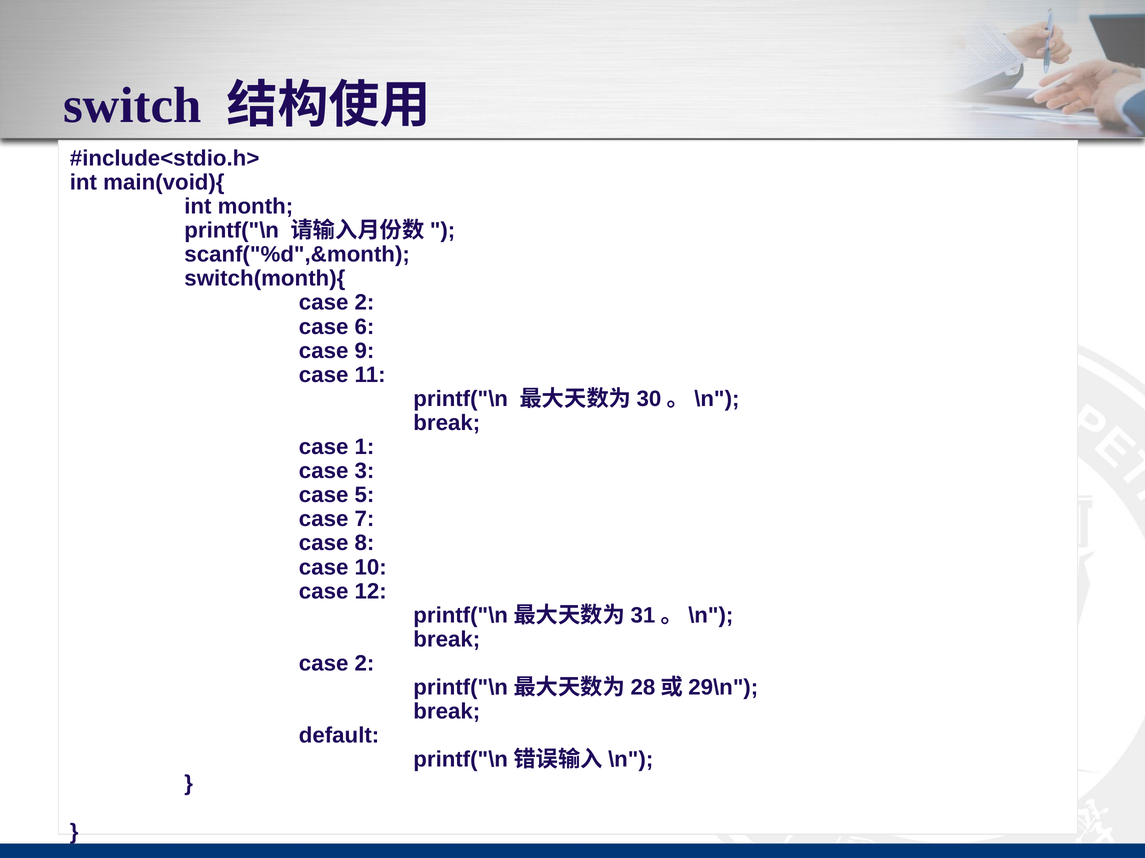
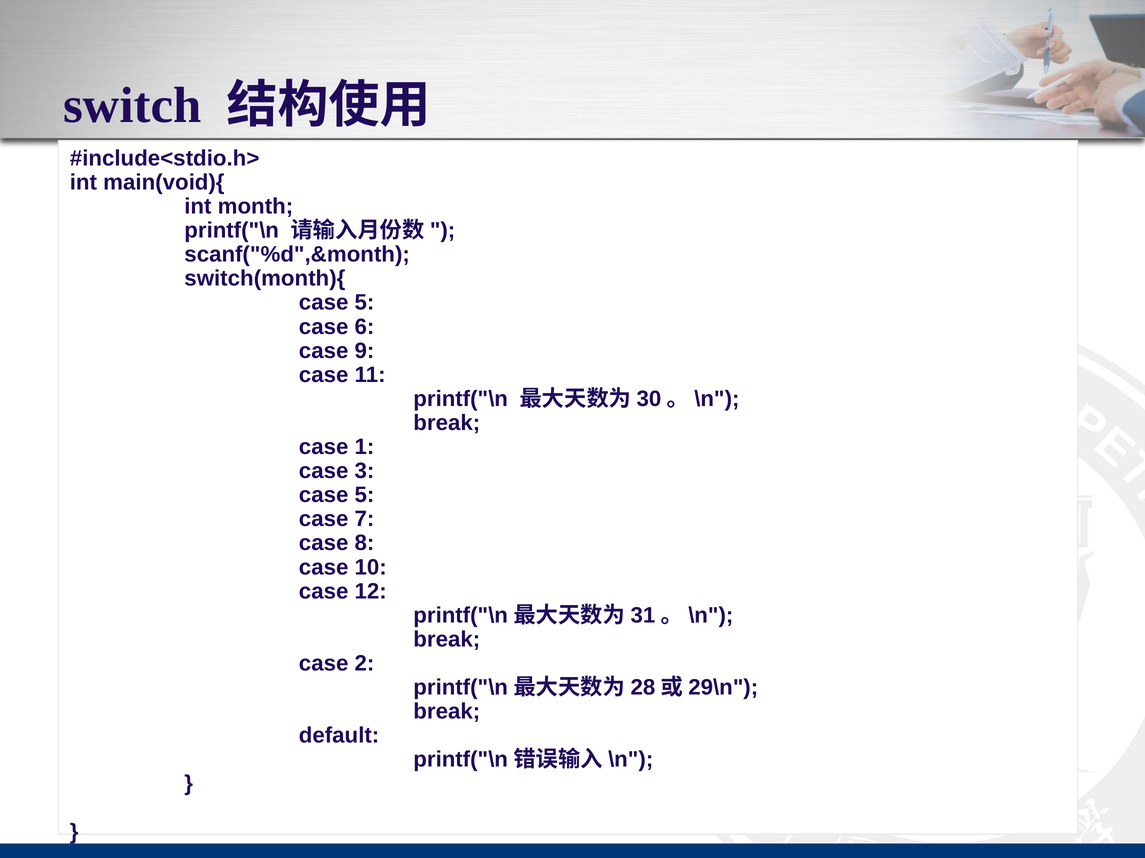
2: 2 -> 5 (364, 303)
